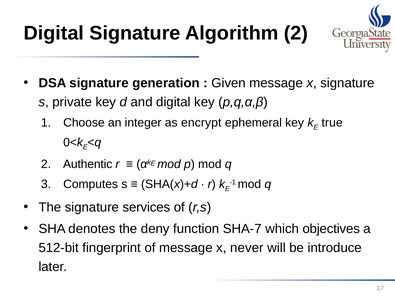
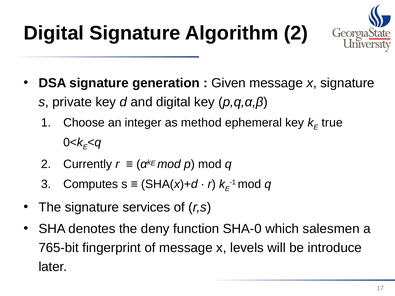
encrypt: encrypt -> method (201, 123)
Authentic: Authentic -> Currently (88, 164)
SHA-7: SHA-7 -> SHA-0 (242, 229)
objectives: objectives -> salesmen (331, 229)
512-bit: 512-bit -> 765-bit (59, 248)
never: never -> levels (247, 248)
